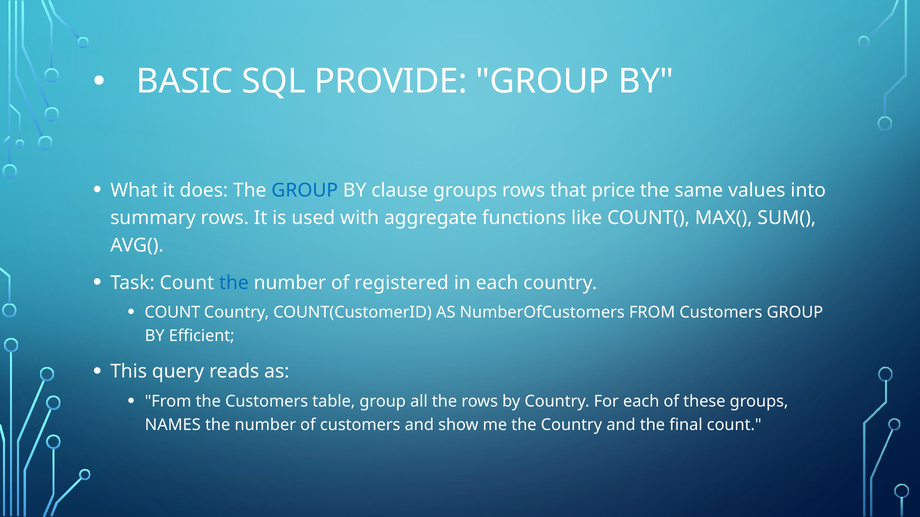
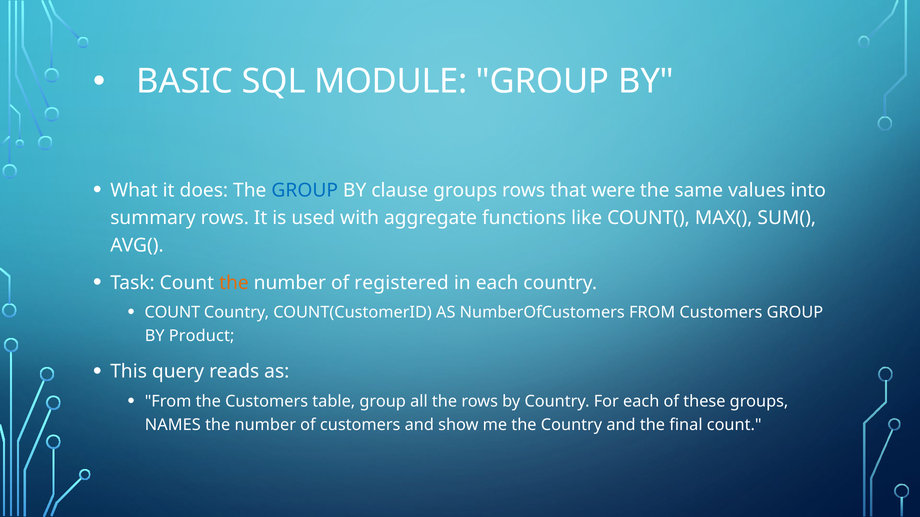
PROVIDE: PROVIDE -> MODULE (391, 82)
price: price -> were (613, 191)
the colour: blue -> orange (234, 283)
Efficient: Efficient -> Product (202, 336)
